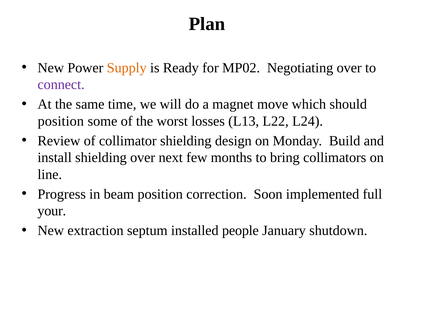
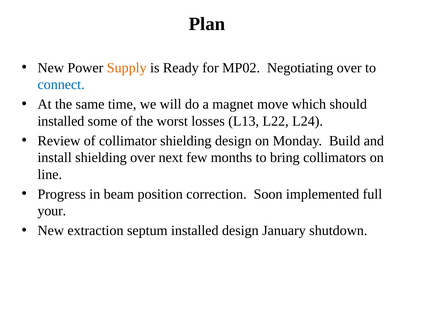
connect colour: purple -> blue (61, 84)
position: position -> installed (61, 121)
installed people: people -> design (240, 230)
